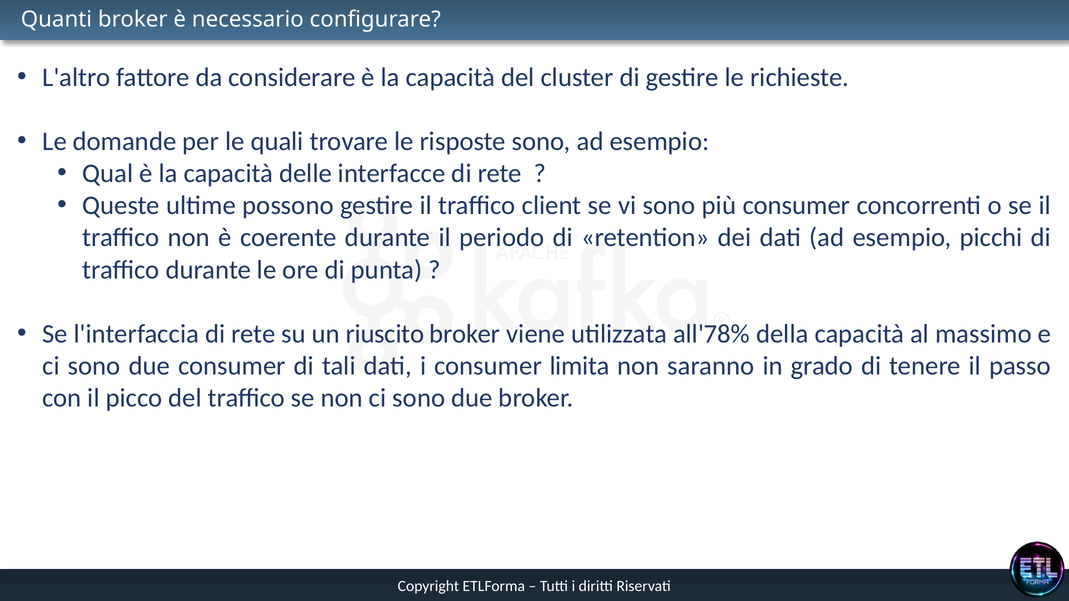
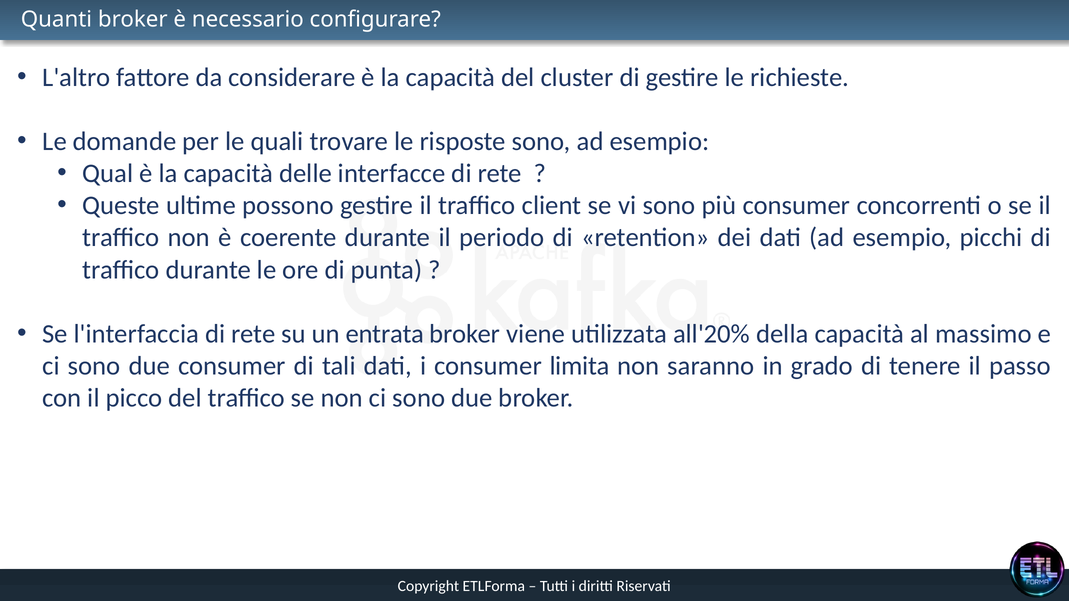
riuscito: riuscito -> entrata (385, 334)
all'78%: all'78% -> all'20% (712, 334)
